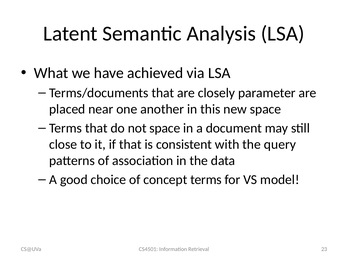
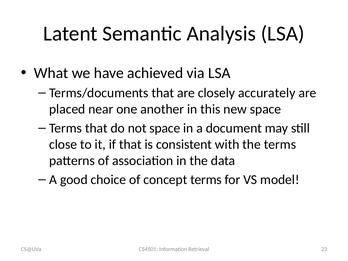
parameter: parameter -> accurately (267, 93)
the query: query -> terms (280, 144)
